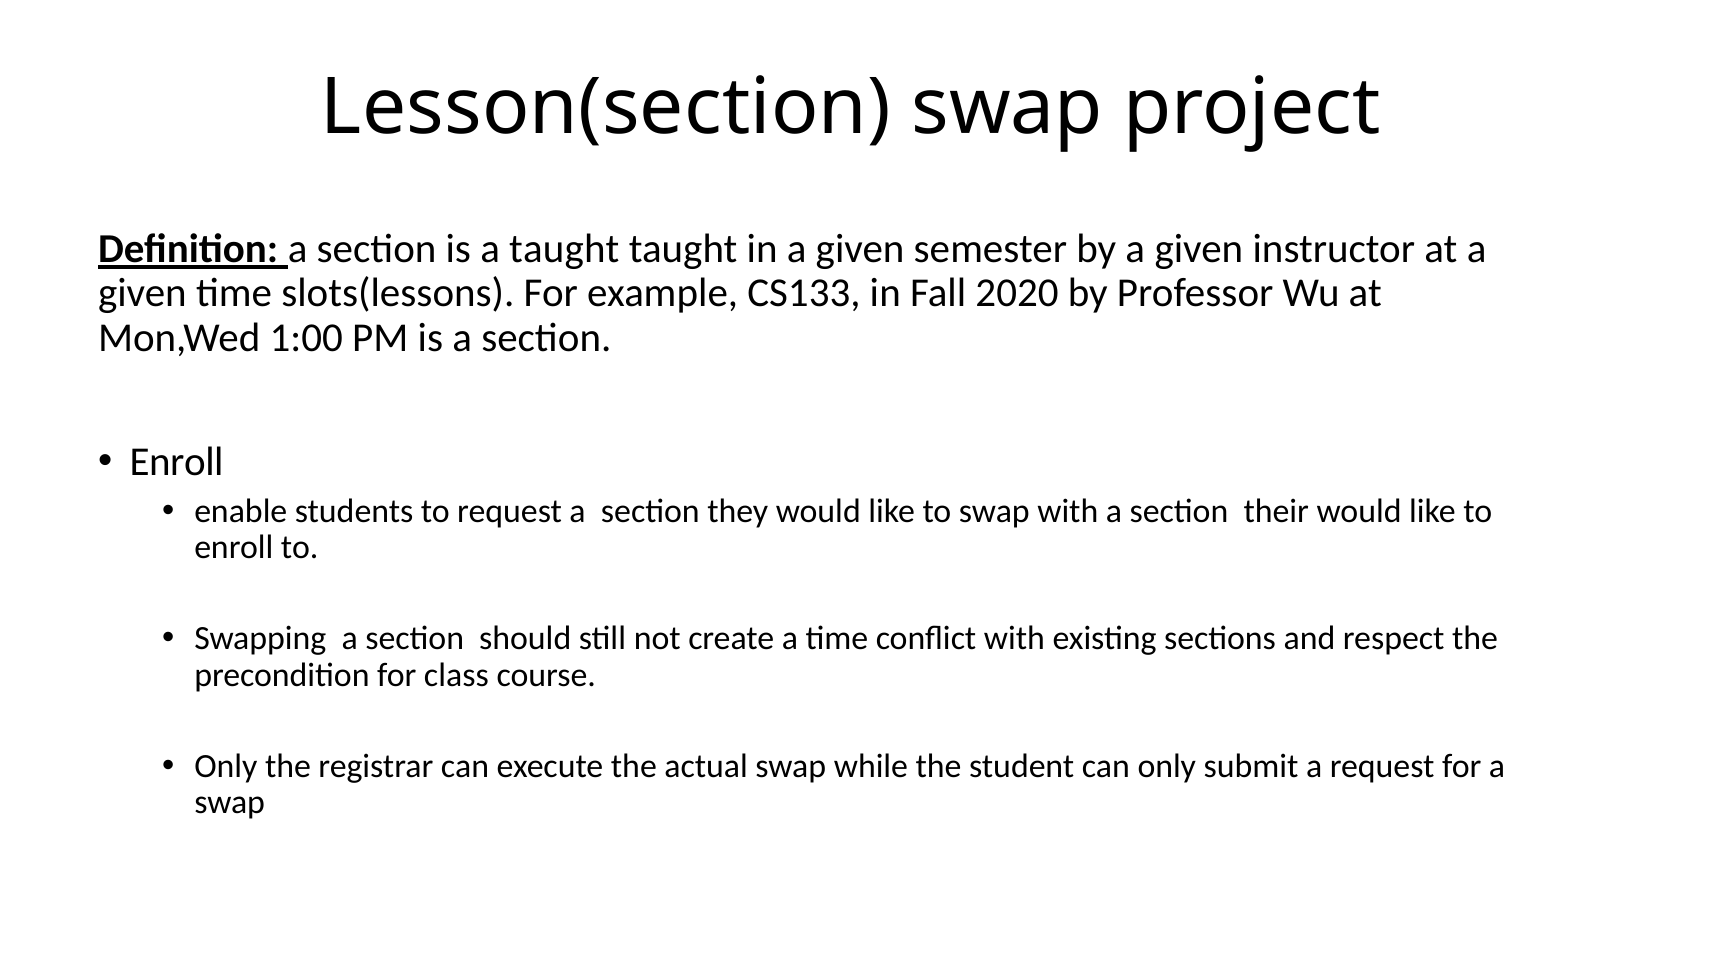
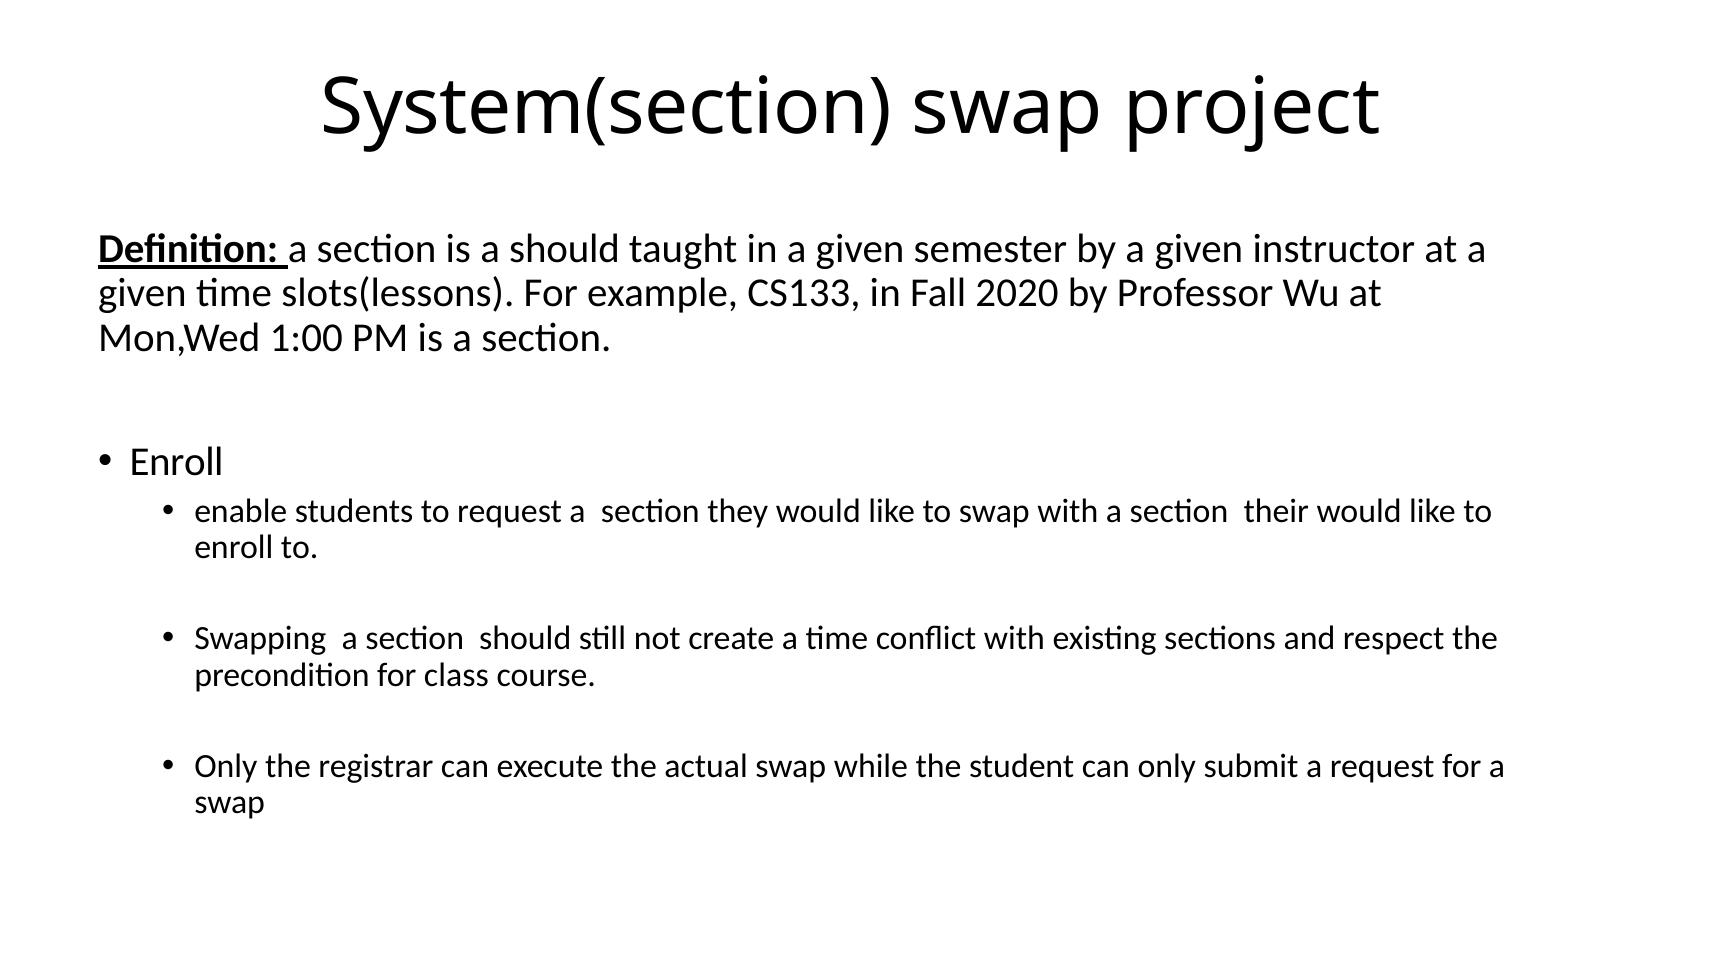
Lesson(section: Lesson(section -> System(section (606, 108)
a taught: taught -> should (565, 249)
